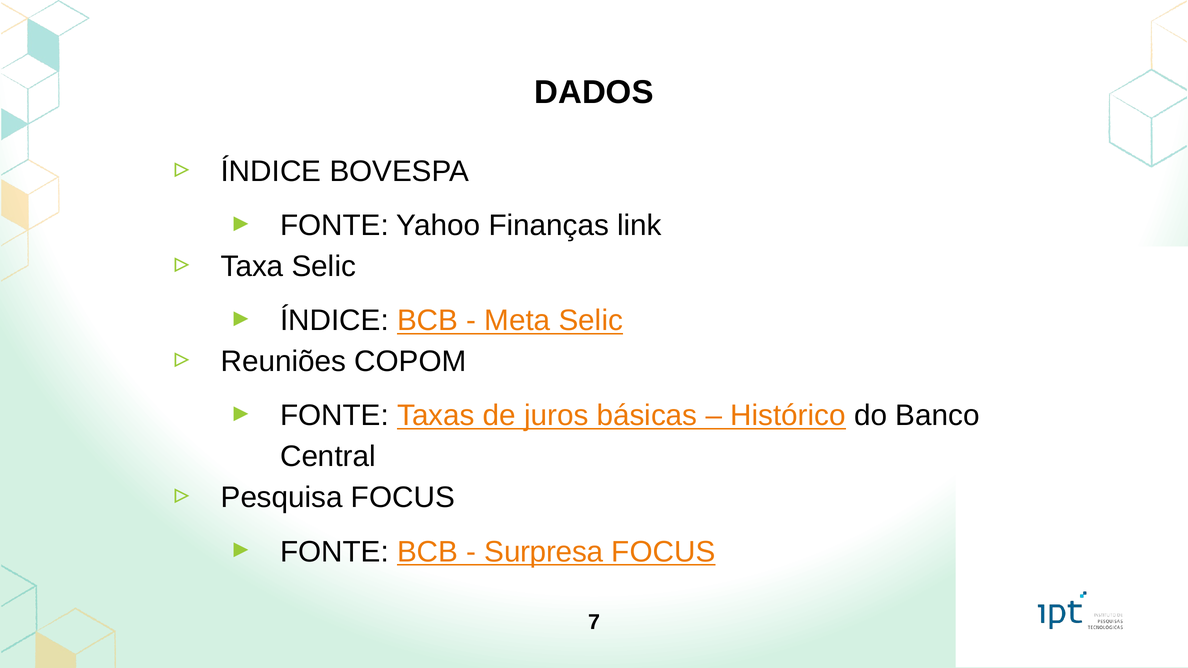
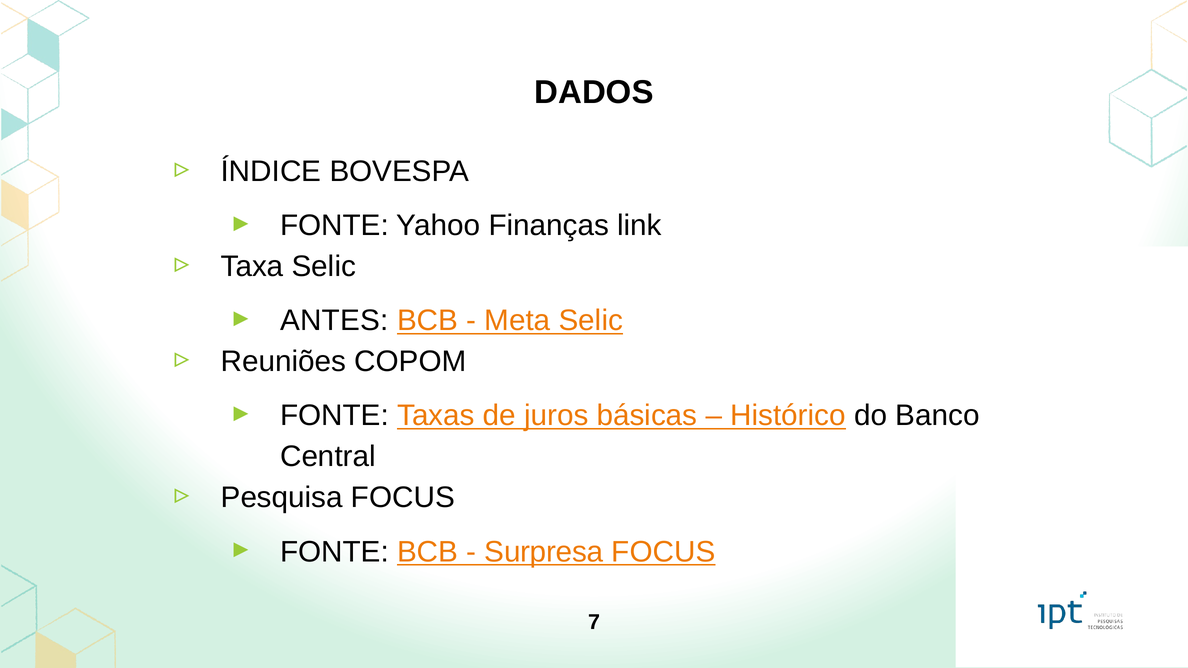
ÍNDICE: ÍNDICE -> ANTES (334, 321)
